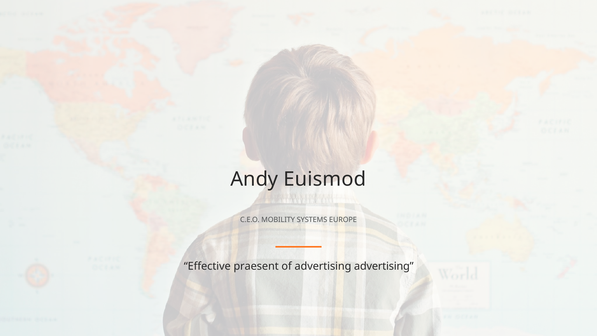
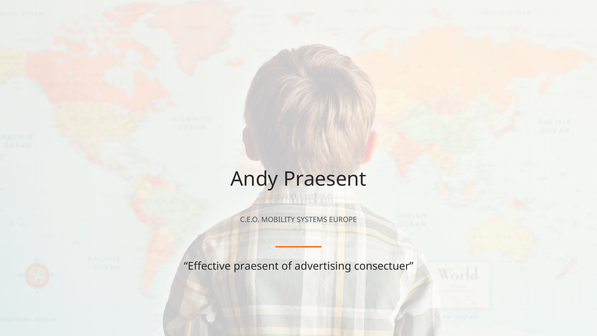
Andy Euismod: Euismod -> Praesent (325, 179)
advertising advertising: advertising -> consectuer (384, 266)
